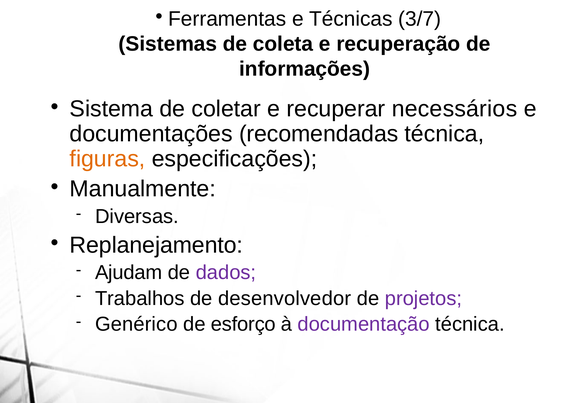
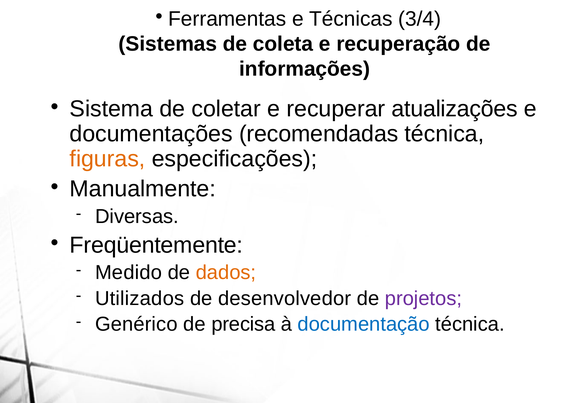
3/7: 3/7 -> 3/4 (420, 19)
necessários: necessários -> atualizações (455, 109)
Replanejamento: Replanejamento -> Freqüentemente (156, 245)
Ajudam: Ajudam -> Medido (128, 272)
dados colour: purple -> orange (226, 272)
Trabalhos: Trabalhos -> Utilizados (140, 298)
esforço: esforço -> precisa (243, 324)
documentação colour: purple -> blue (364, 324)
